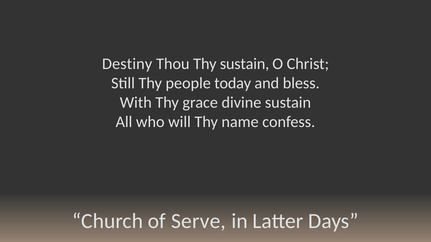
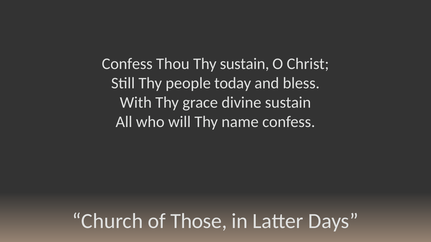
Destiny: Destiny -> Confess (127, 64)
Serve: Serve -> Those (199, 221)
